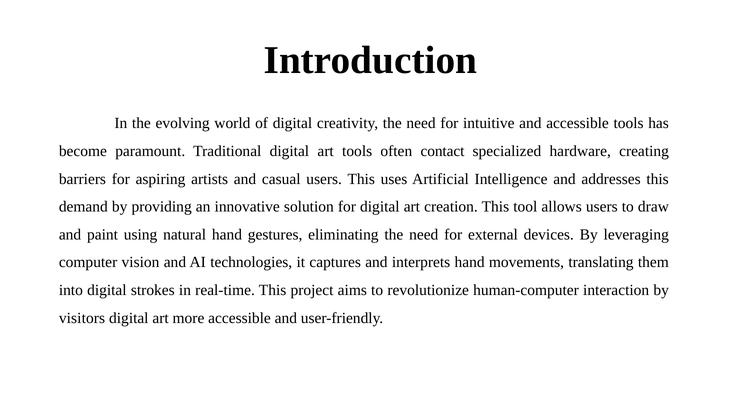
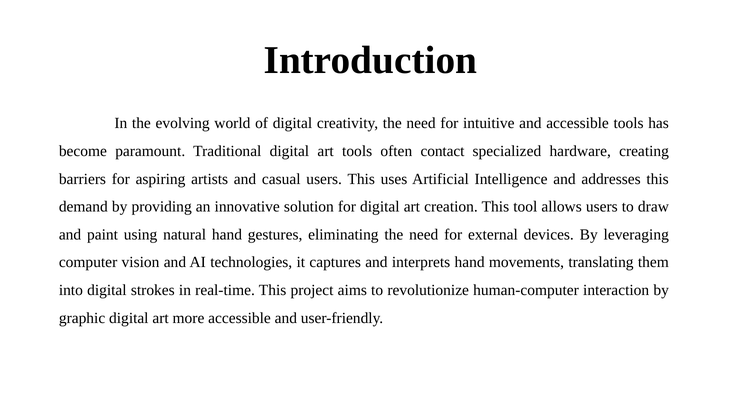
visitors: visitors -> graphic (82, 318)
